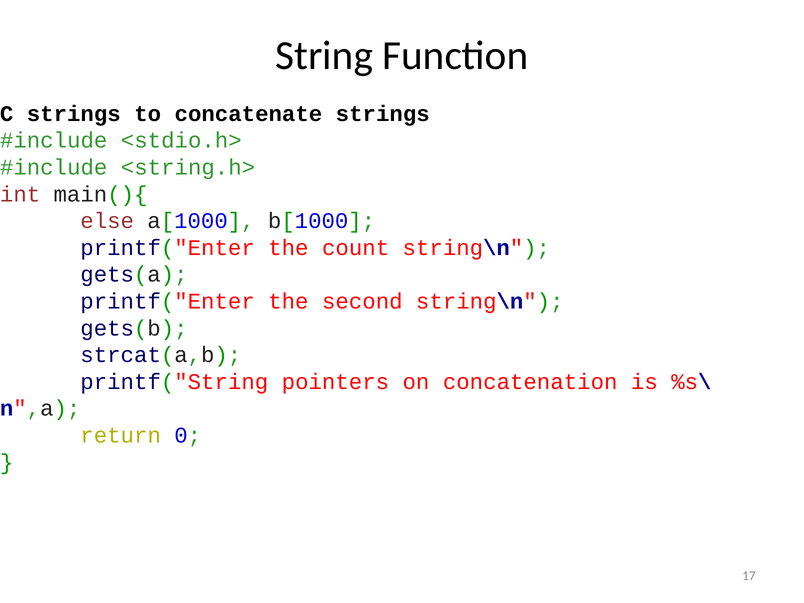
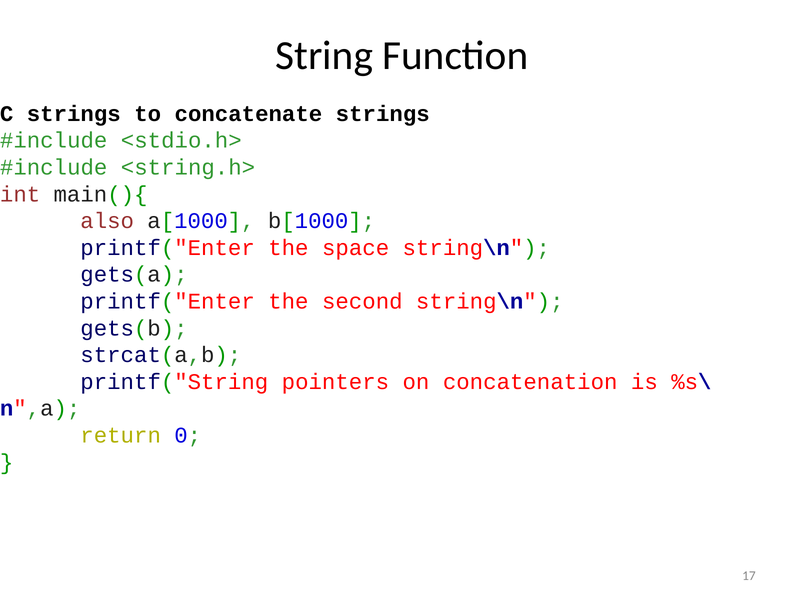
else: else -> also (107, 221)
count: count -> space (356, 248)
